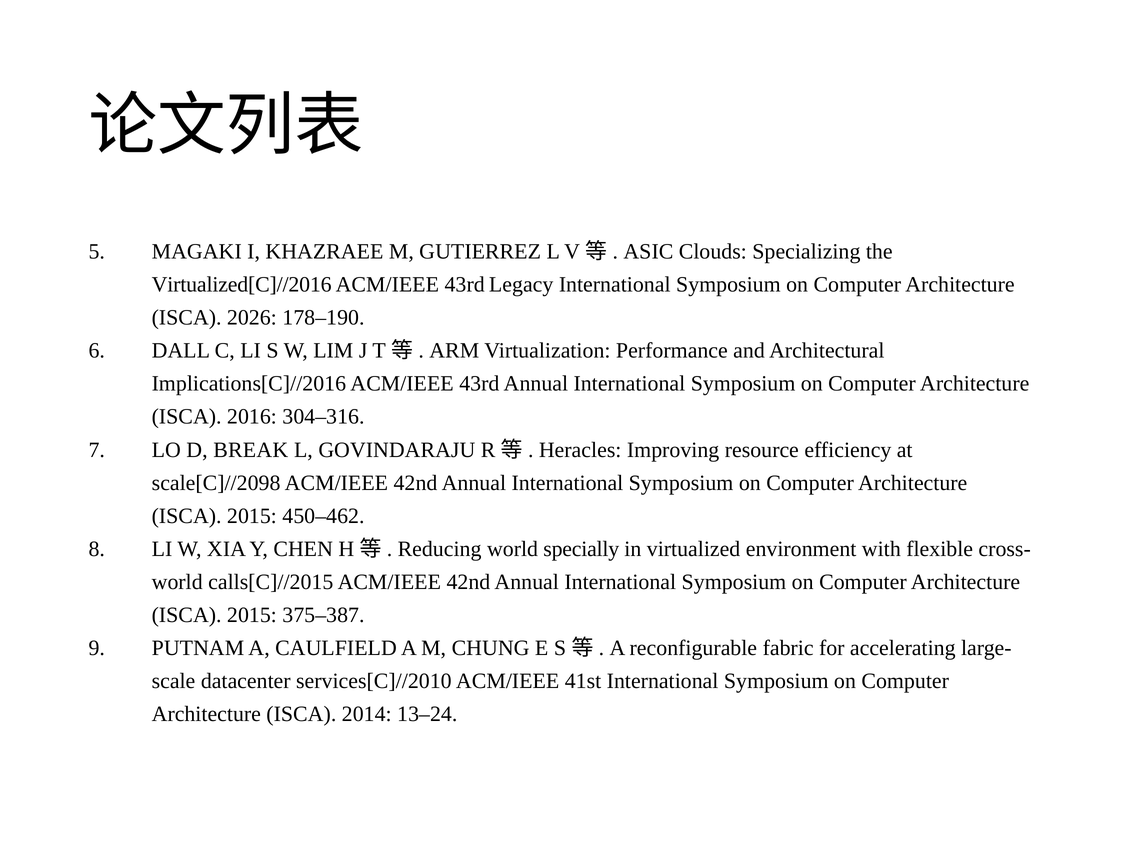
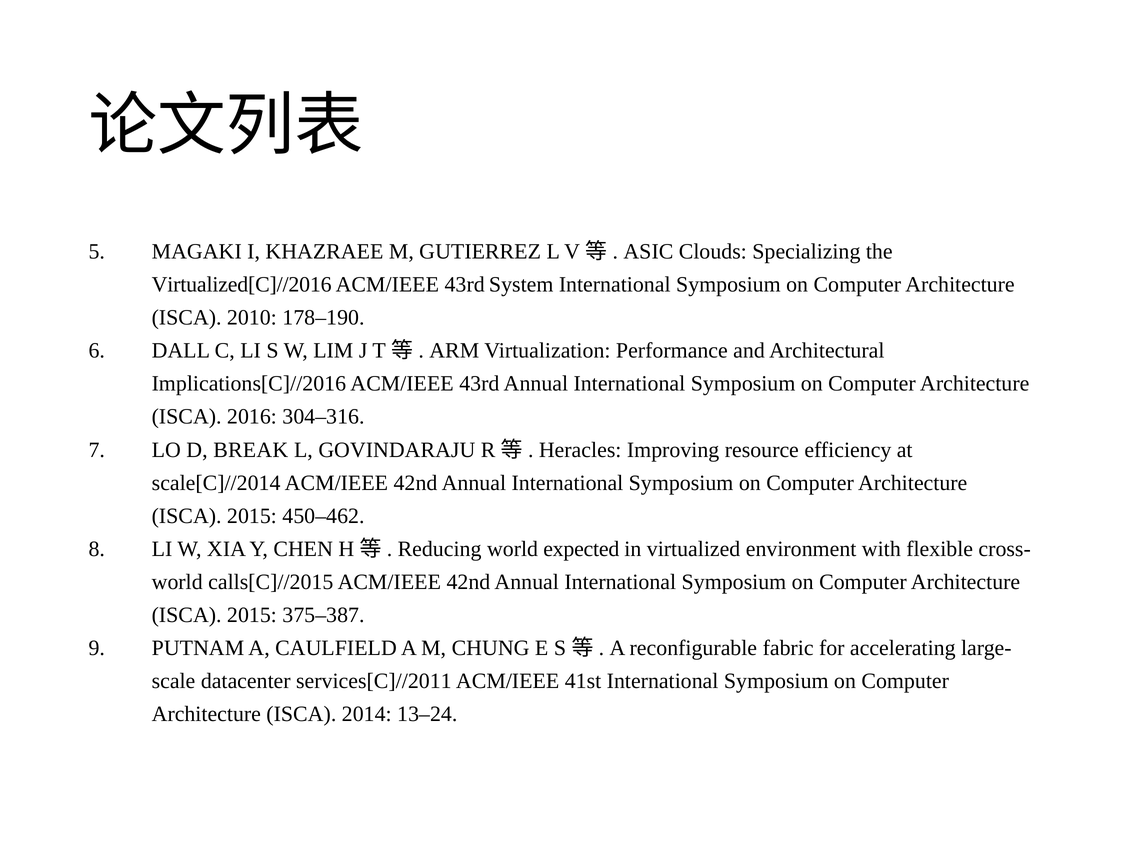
Legacy: Legacy -> System (521, 285)
2026: 2026 -> 2010 (252, 318)
scale[C]//2098: scale[C]//2098 -> scale[C]//2014 (216, 483)
specially: specially -> expected (581, 549)
services[C]//2010: services[C]//2010 -> services[C]//2011 (374, 681)
